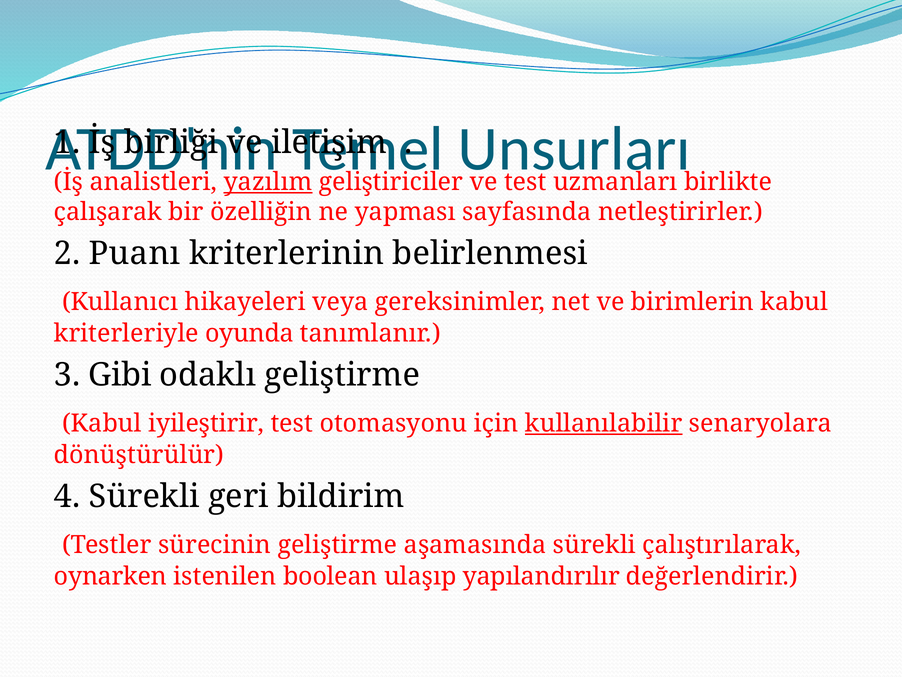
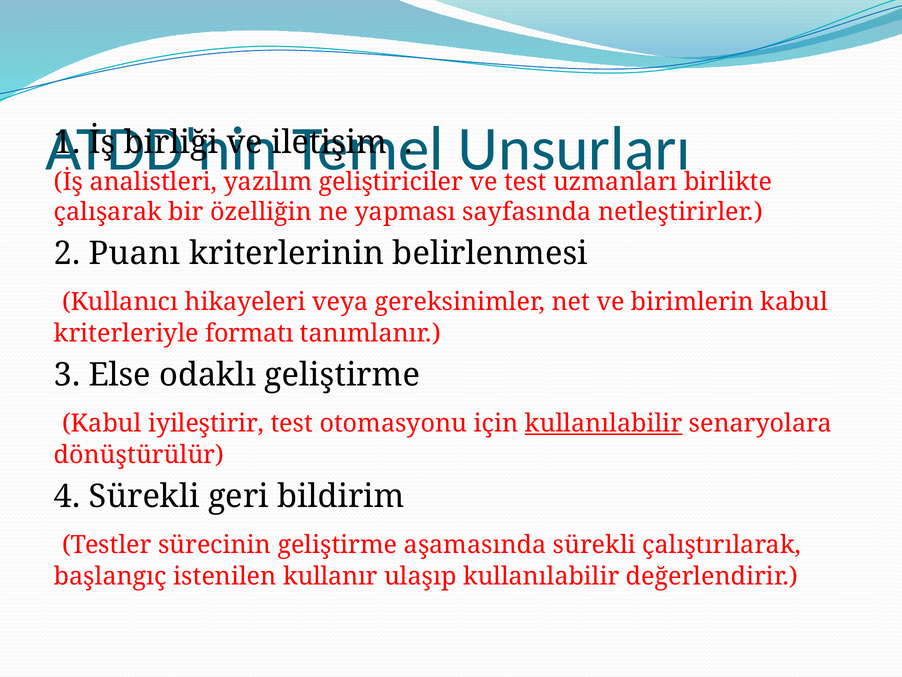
yazılım underline: present -> none (268, 182)
oyunda: oyunda -> formatı (250, 333)
Gibi: Gibi -> Else (120, 375)
oynarken: oynarken -> başlangıç (110, 576)
boolean: boolean -> kullanır (330, 576)
ulaşıp yapılandırılır: yapılandırılır -> kullanılabilir (541, 576)
